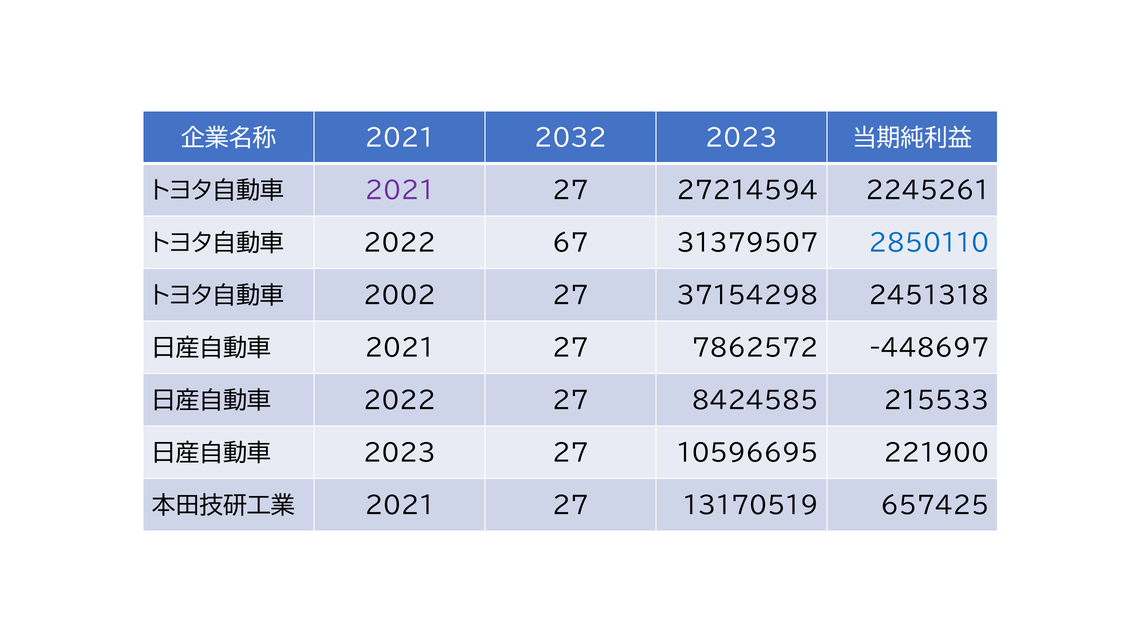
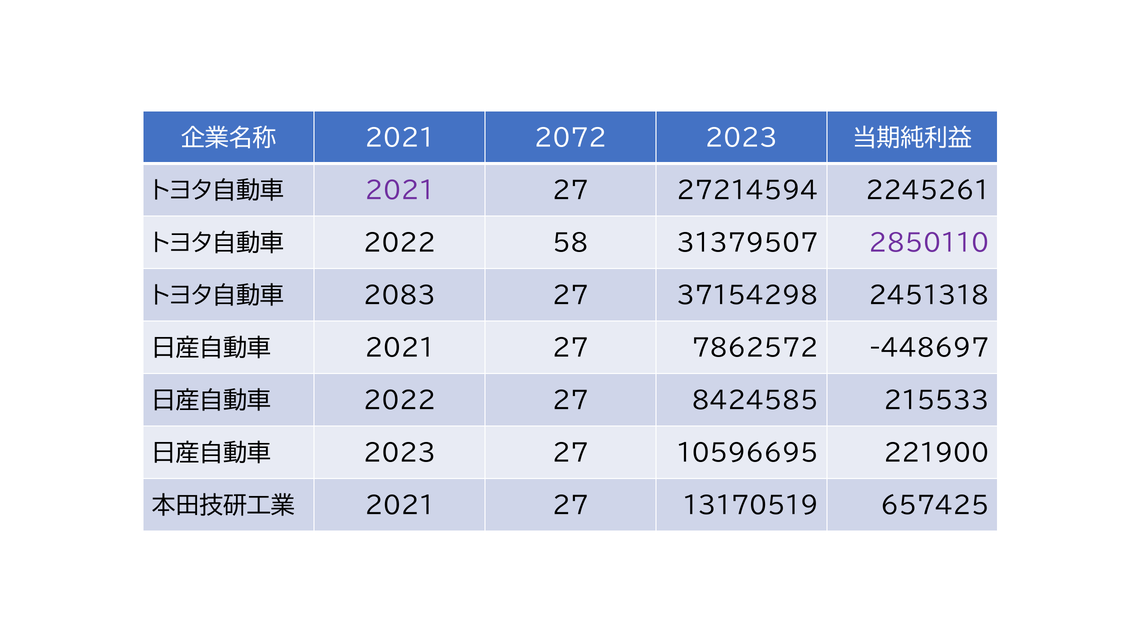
2032: 2032 -> 2072 (570, 138)
67: 67 -> 58 (570, 243)
2850110 colour: blue -> purple (929, 243)
2002: 2002 -> 2083 (400, 296)
